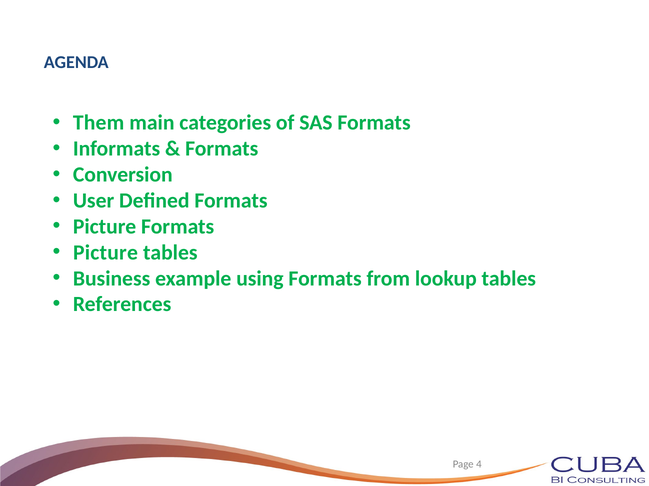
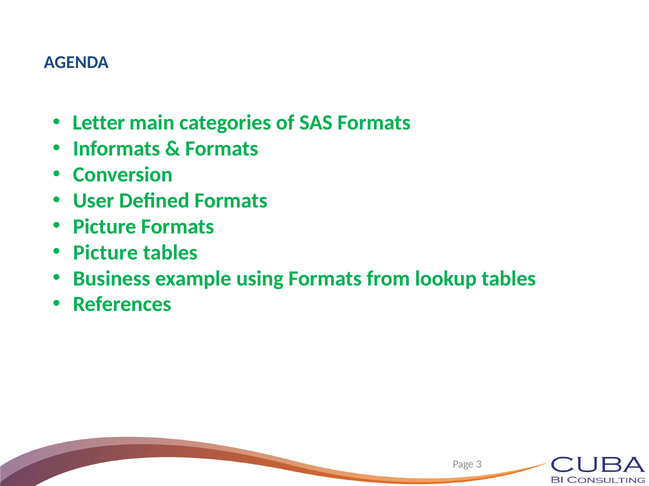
Them: Them -> Letter (99, 123)
4: 4 -> 3 (479, 465)
